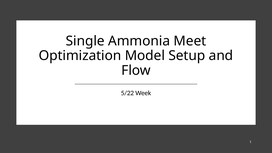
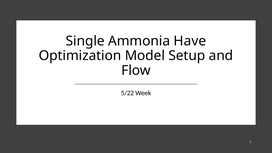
Meet: Meet -> Have (190, 41)
